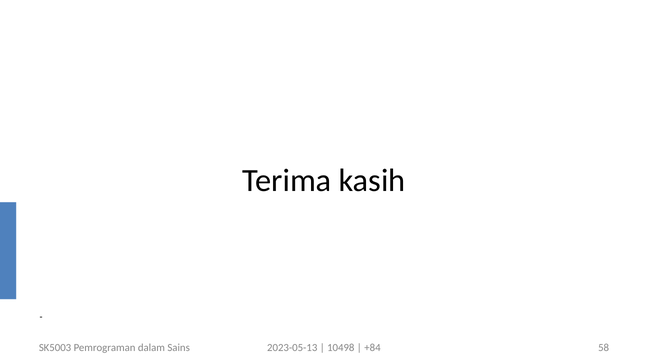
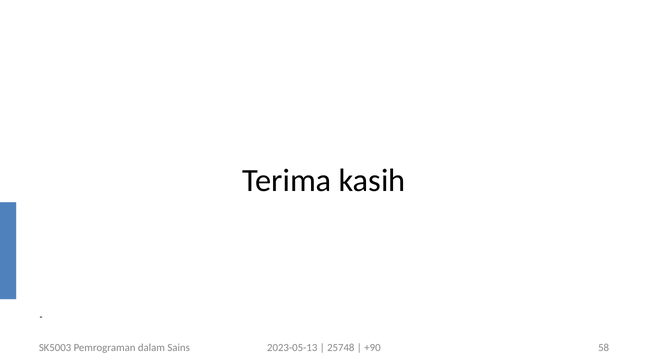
10498: 10498 -> 25748 (341, 348)
+84: +84 -> +90 (372, 348)
